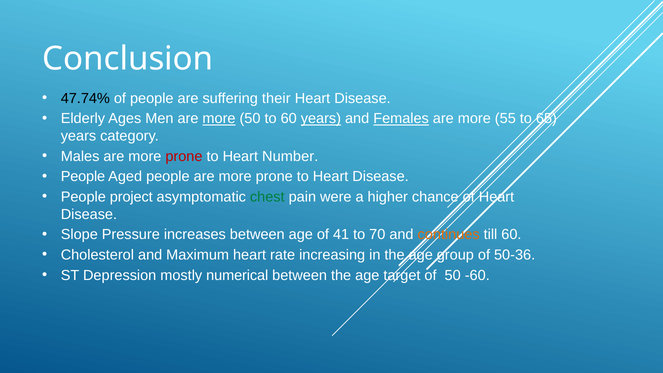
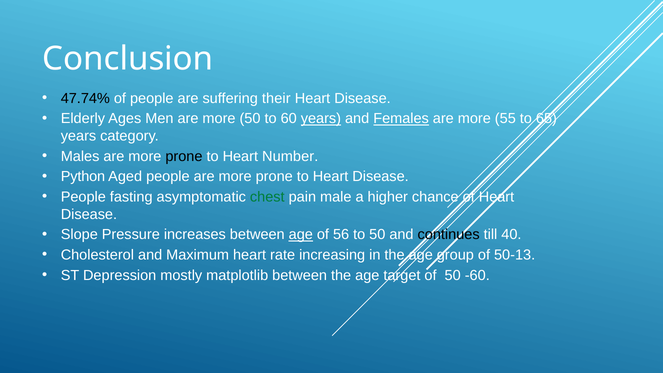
more underline: present -> none (219, 119)
prone colour: red -> black (184, 156)
People: People -> Python (83, 177)
project: project -> fasting (131, 197)
were: were -> male (336, 197)
age underline: none -> present (301, 235)
41: 41 -> 56 (341, 235)
to 70: 70 -> 50 (377, 235)
continues colour: orange -> black (449, 235)
till 60: 60 -> 40 (511, 235)
50-36: 50-36 -> 50-13 (515, 255)
numerical: numerical -> matplotlib (237, 275)
